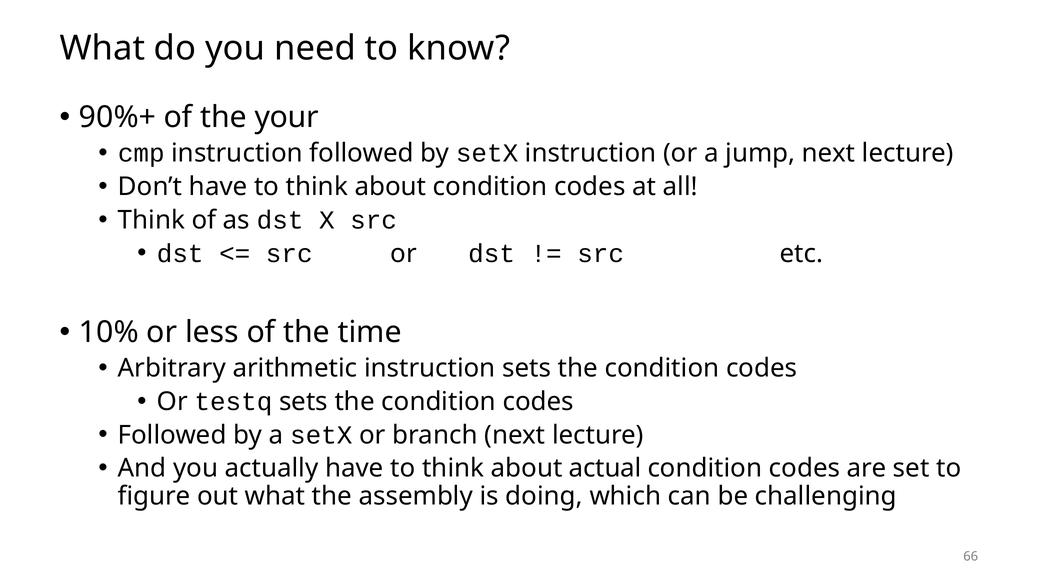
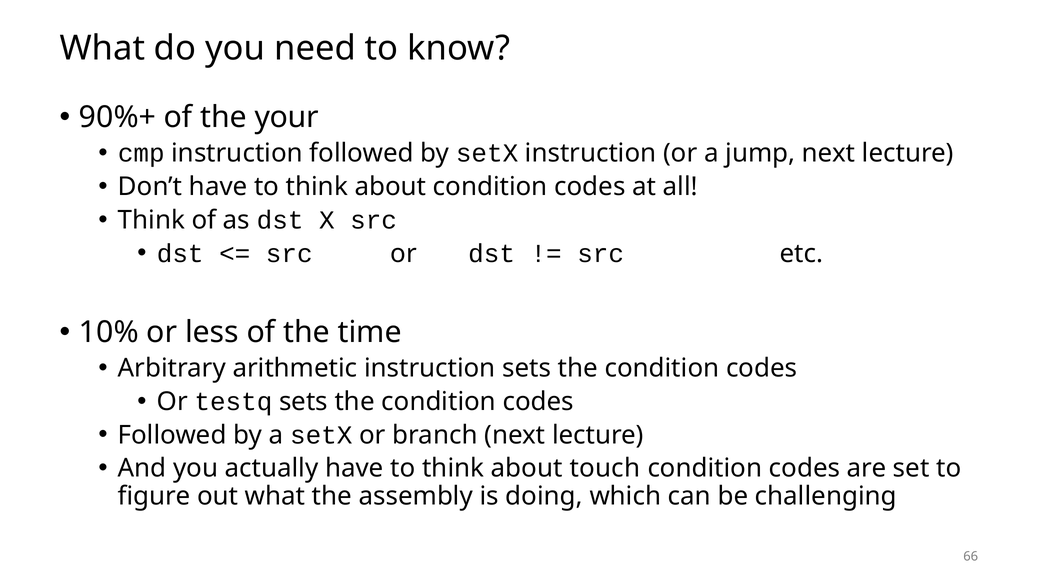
actual: actual -> touch (605, 468)
